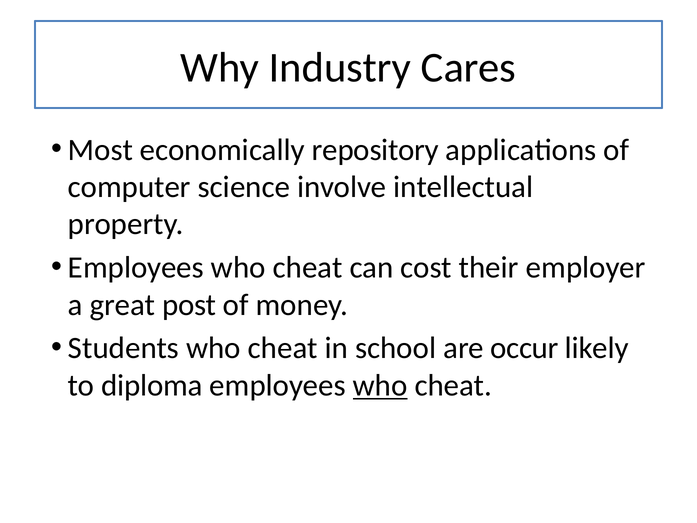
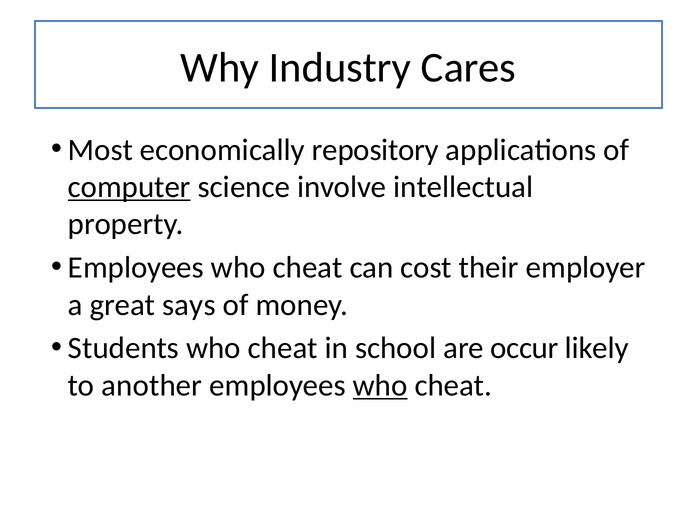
computer underline: none -> present (129, 187)
post: post -> says (189, 305)
diploma: diploma -> another (152, 385)
